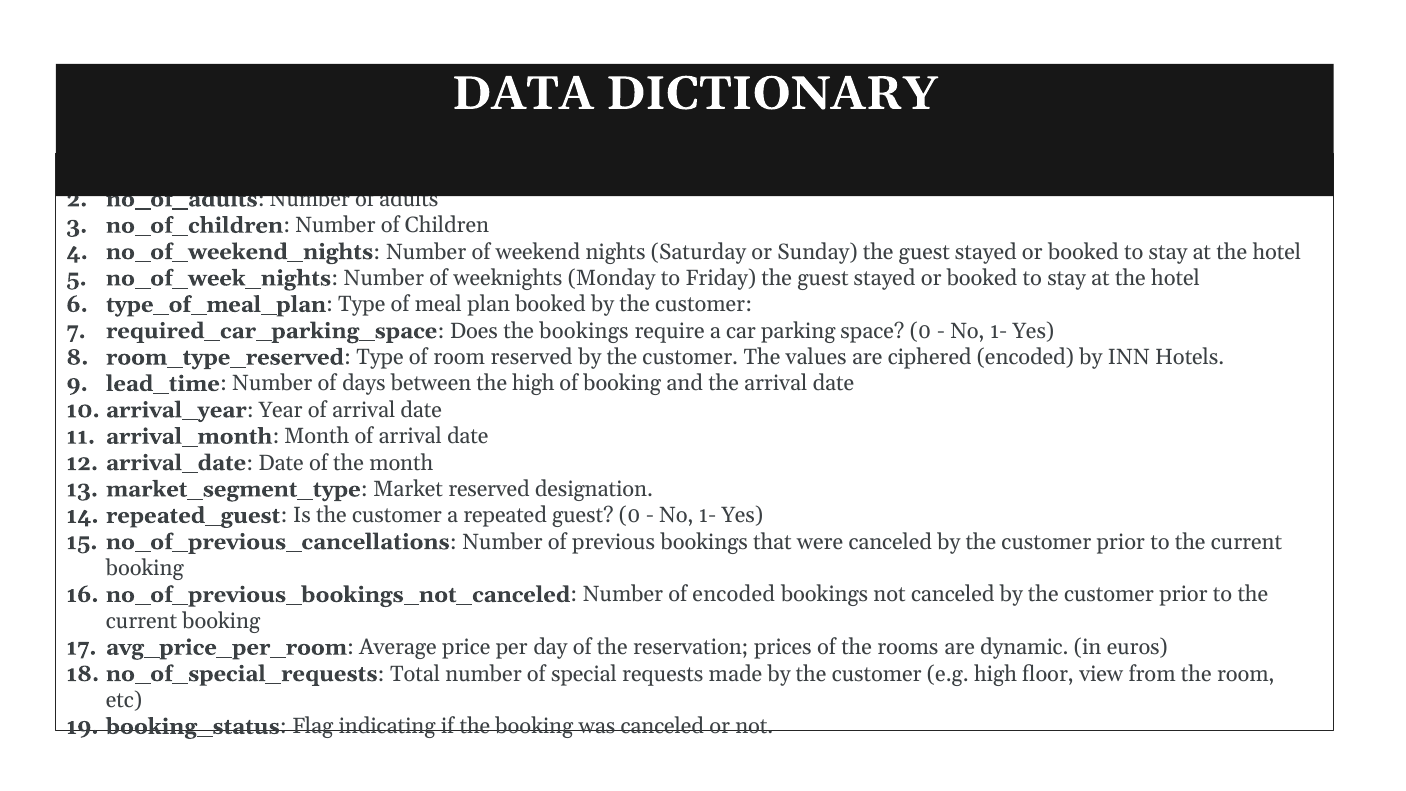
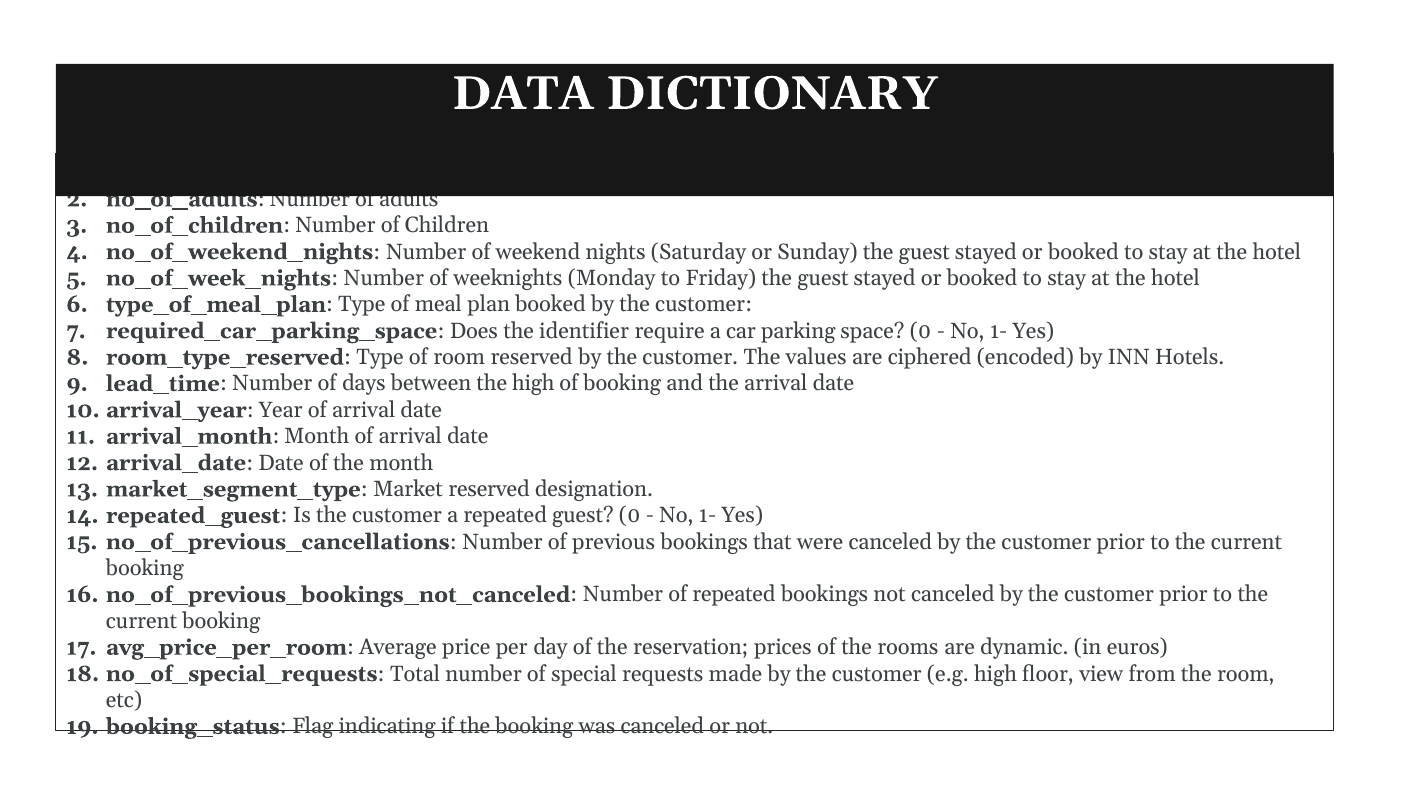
the bookings: bookings -> identifier (584, 331)
of encoded: encoded -> repeated (734, 595)
